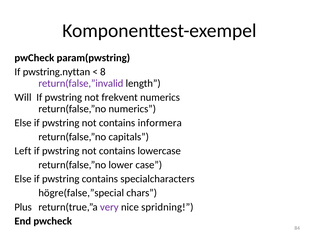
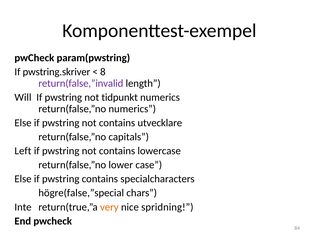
pwstring.nyttan: pwstring.nyttan -> pwstring.skriver (56, 72)
frekvent: frekvent -> tidpunkt (120, 98)
informera: informera -> utvecklare (160, 123)
Plus: Plus -> Inte (23, 207)
very colour: purple -> orange (109, 207)
